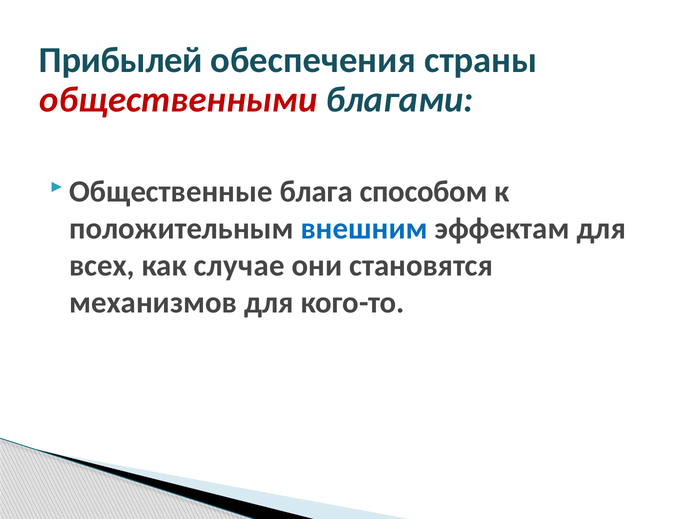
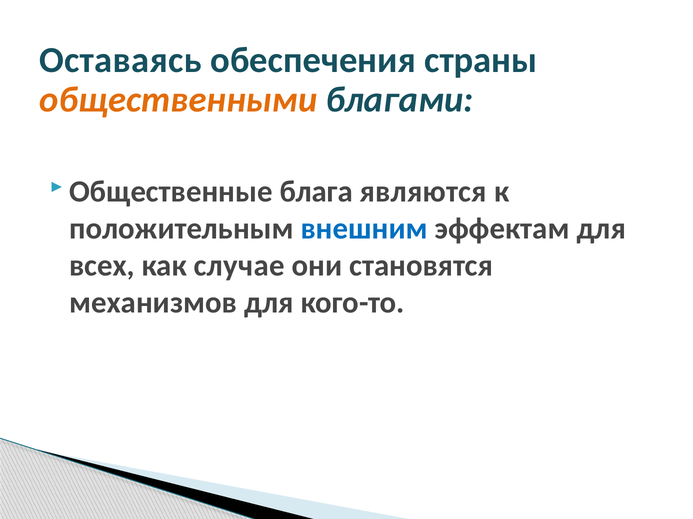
Прибылей: Прибылей -> Оставаясь (121, 60)
общественными colour: red -> orange (178, 100)
способом: способом -> являются (423, 192)
